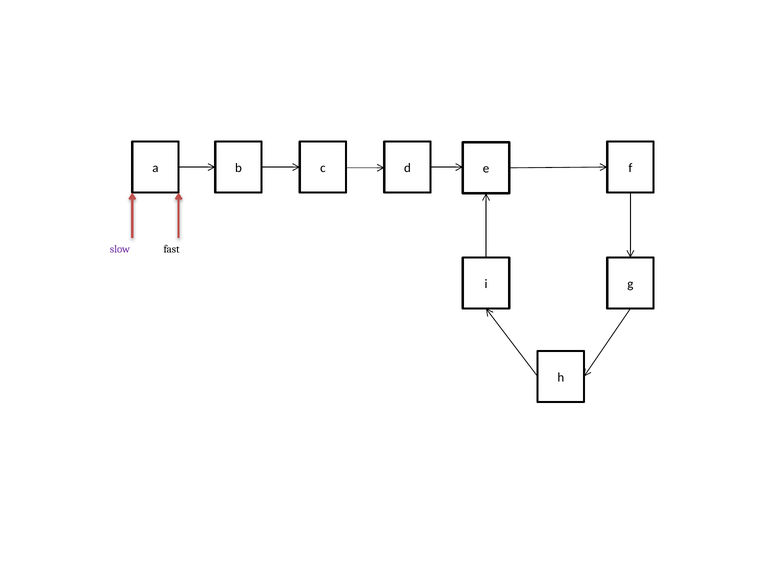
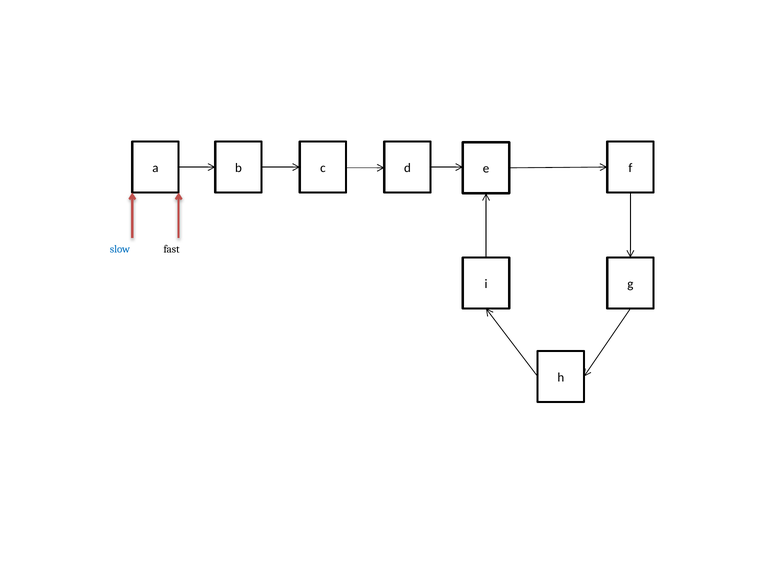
slow colour: purple -> blue (120, 249)
